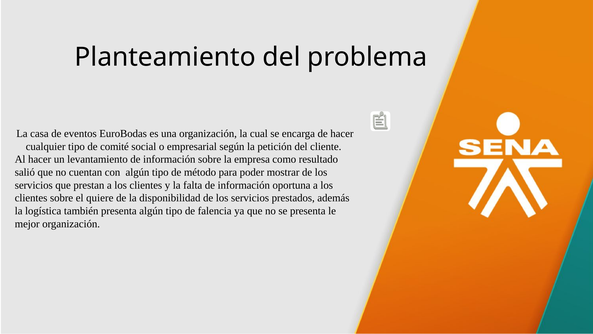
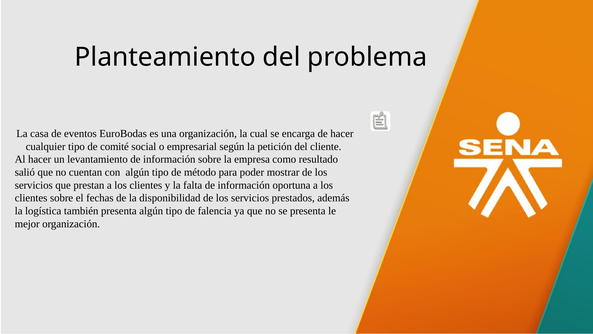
quiere: quiere -> fechas (100, 198)
